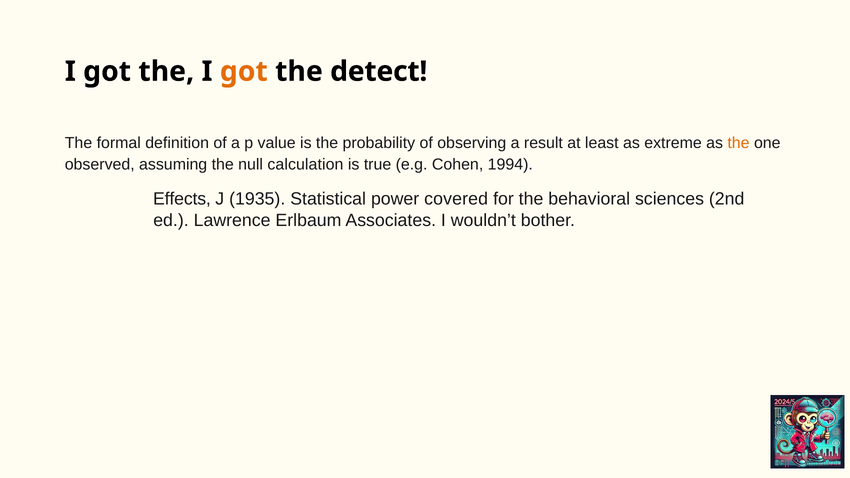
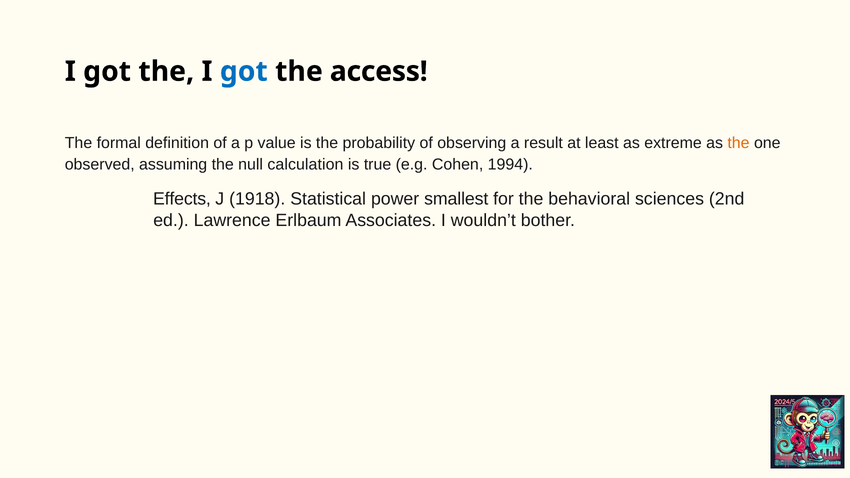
got colour: orange -> blue (244, 71)
detect: detect -> access (379, 71)
1935: 1935 -> 1918 (257, 199)
covered: covered -> smallest (456, 199)
